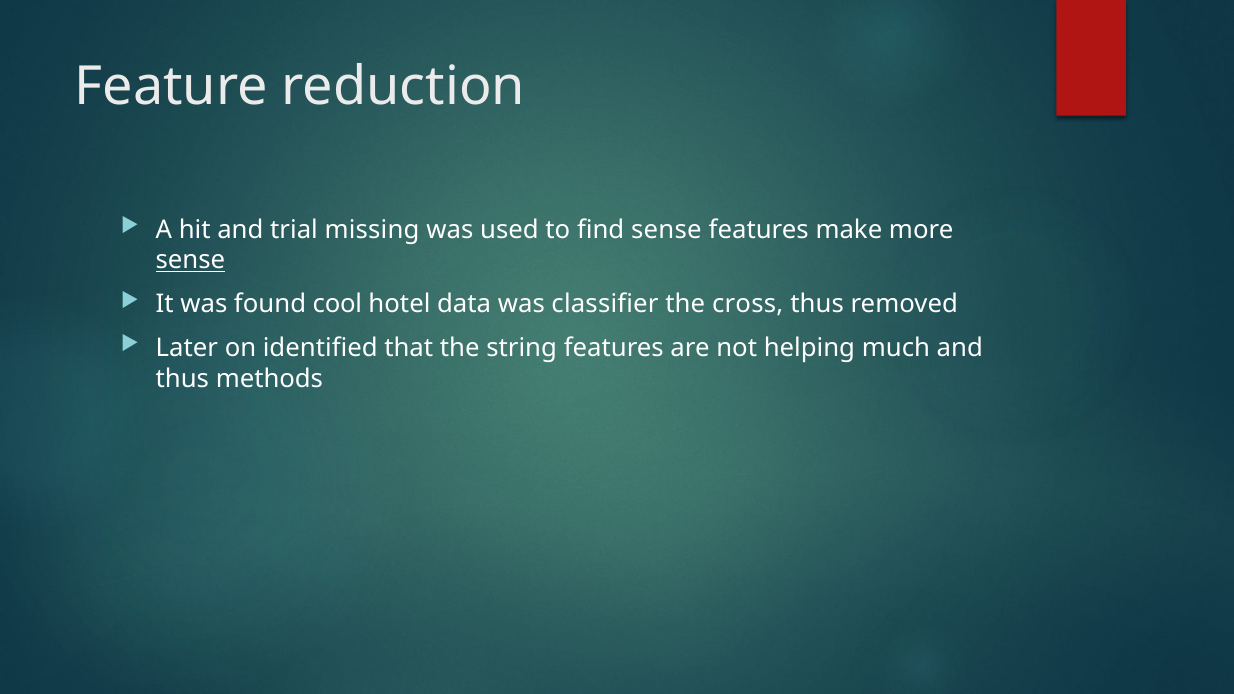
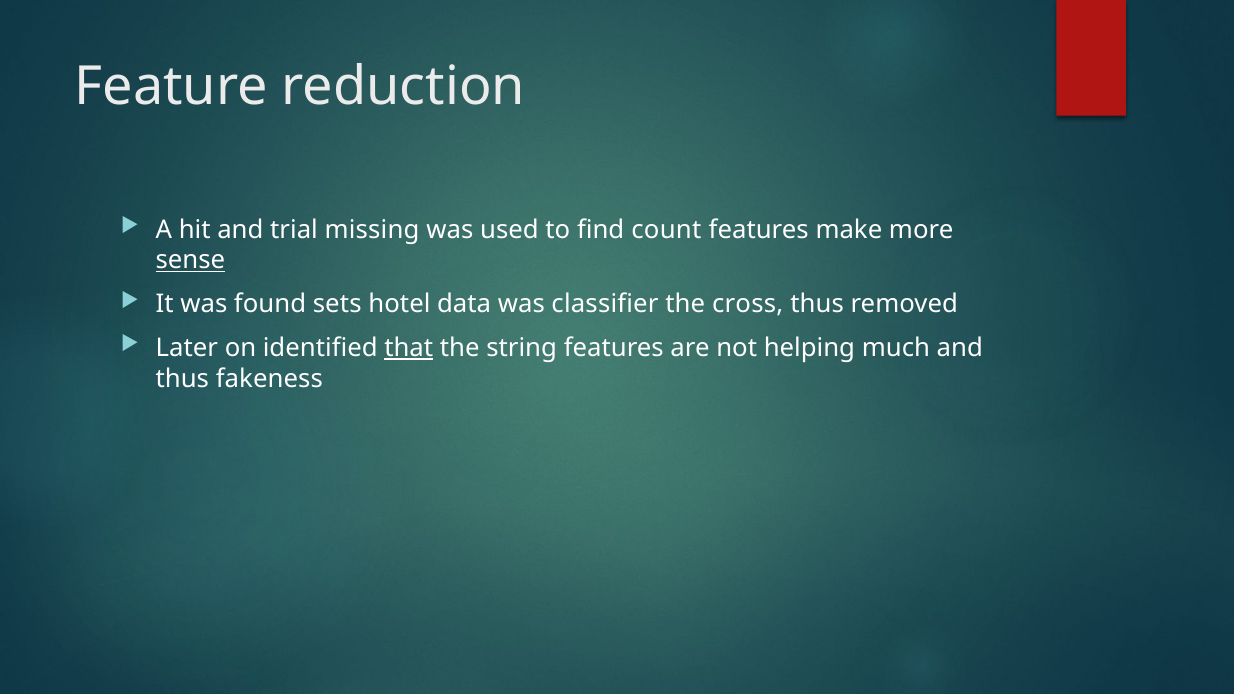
find sense: sense -> count (666, 230)
cool: cool -> sets (337, 304)
that underline: none -> present (409, 348)
methods: methods -> fakeness (269, 379)
